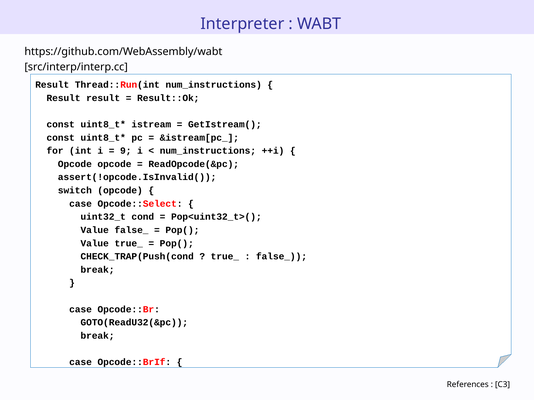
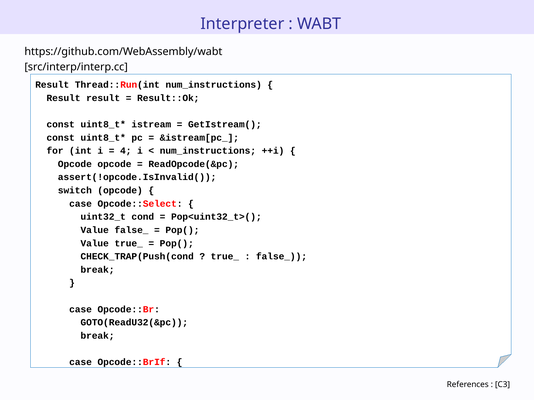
9: 9 -> 4 (126, 151)
